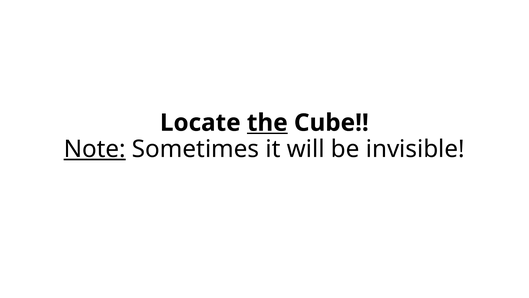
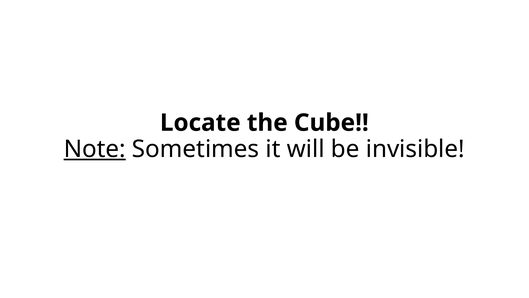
the underline: present -> none (267, 123)
